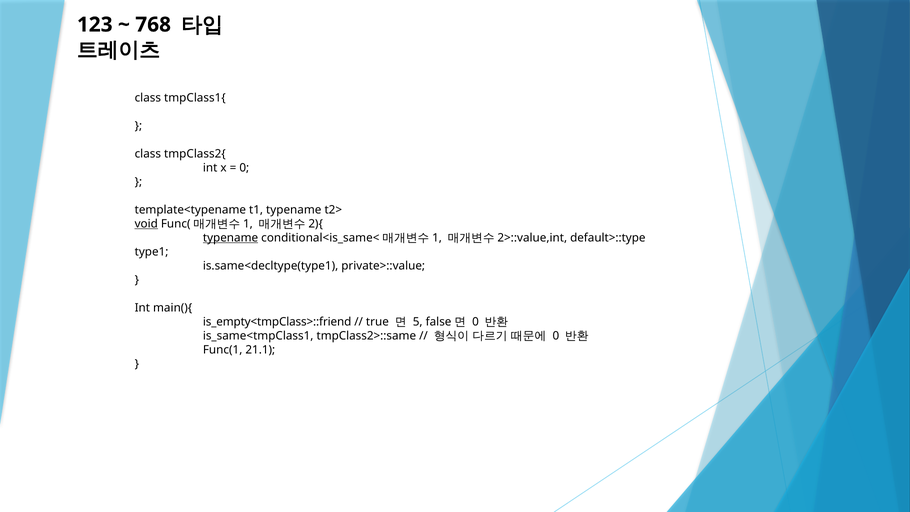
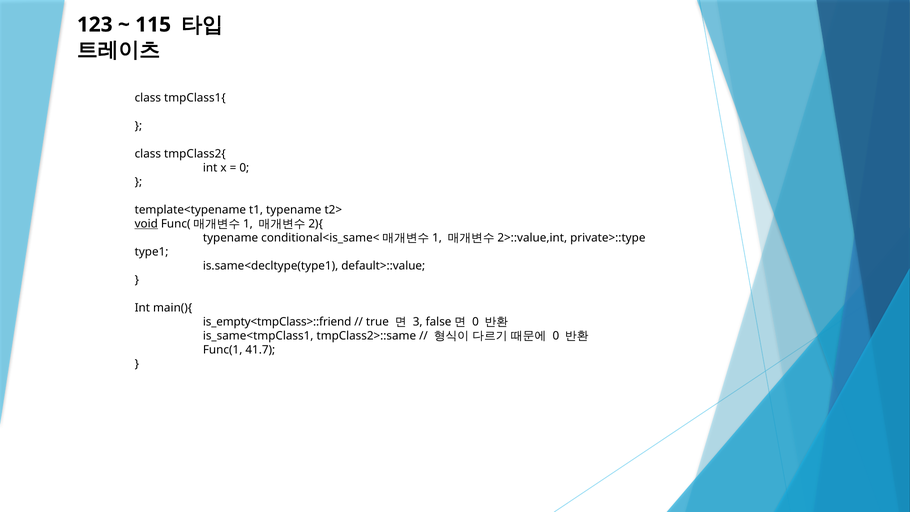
768: 768 -> 115 (153, 25)
typename underline: present -> none (231, 238)
default>::type: default>::type -> private>::type (608, 238)
private>::value: private>::value -> default>::value (383, 266)
5: 5 -> 3 (418, 322)
21.1: 21.1 -> 41.7 (260, 350)
